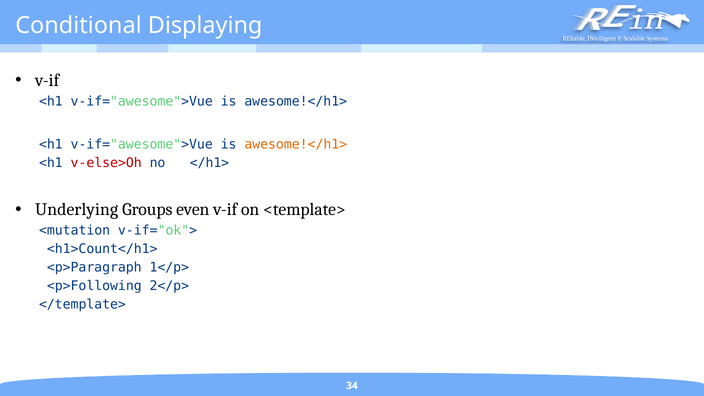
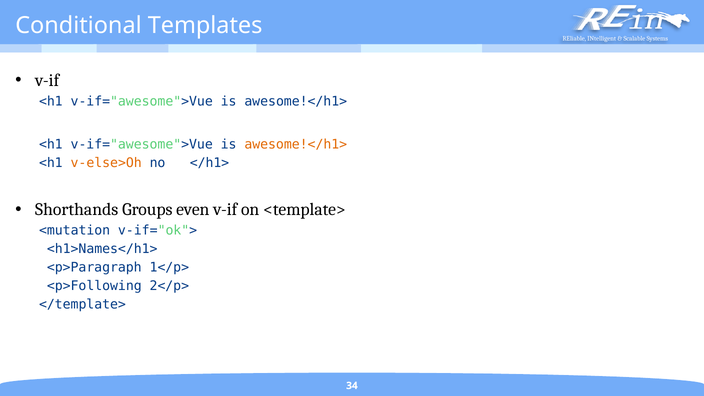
Displaying: Displaying -> Templates (205, 26)
v-else>Oh colour: red -> orange (106, 163)
Underlying: Underlying -> Shorthands (77, 210)
<h1>Count</h1>: <h1>Count</h1> -> <h1>Names</h1> (102, 249)
